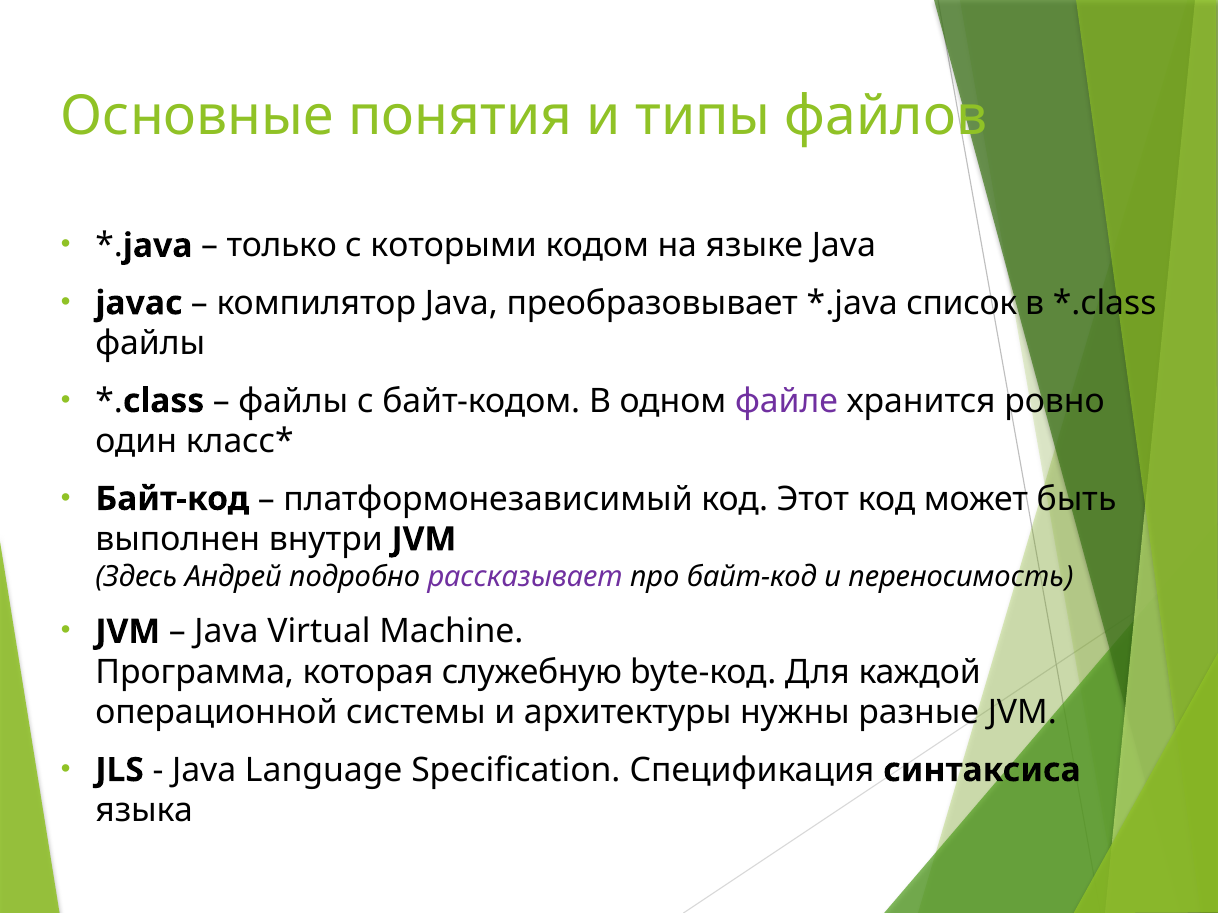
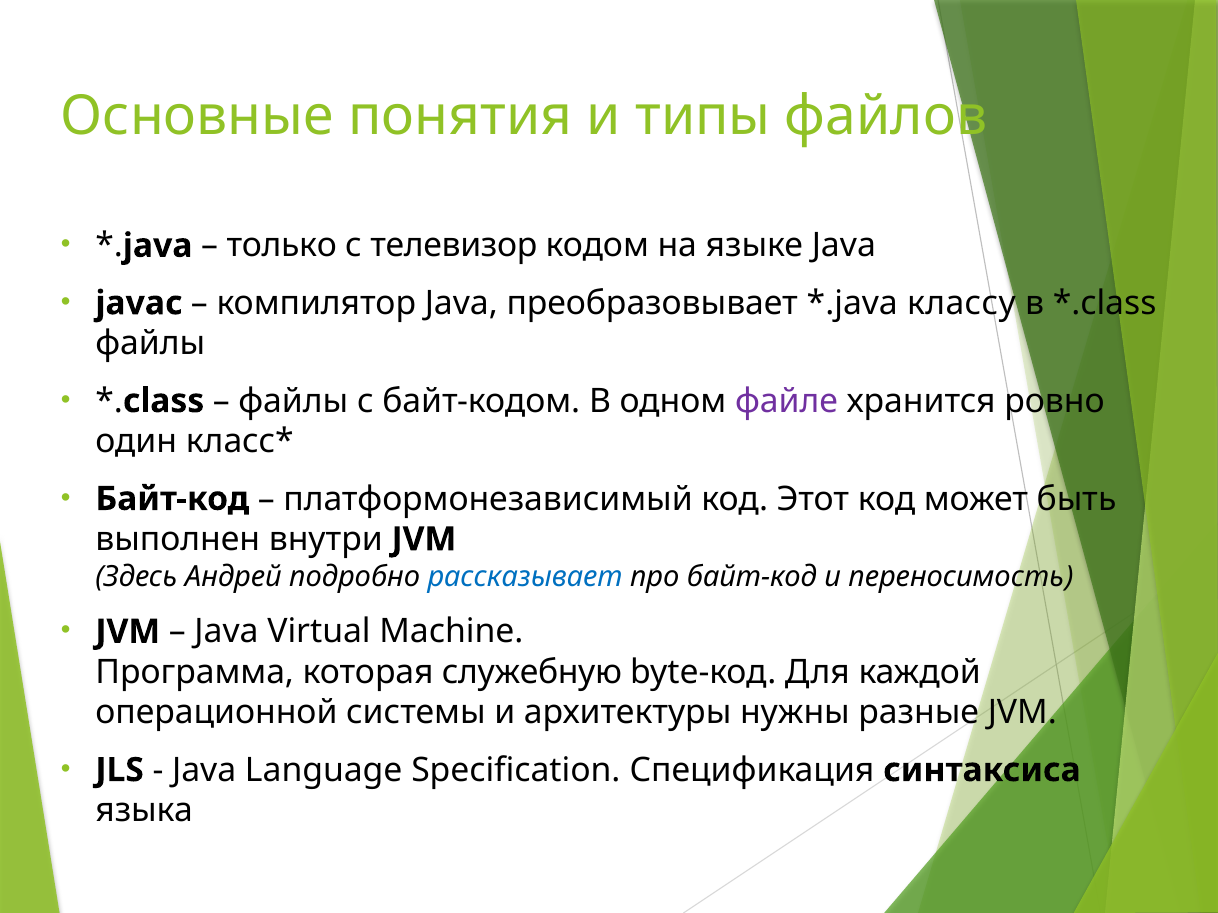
которыми: которыми -> телевизор (454, 246)
список: список -> классу (961, 303)
рассказывает colour: purple -> blue (525, 577)
